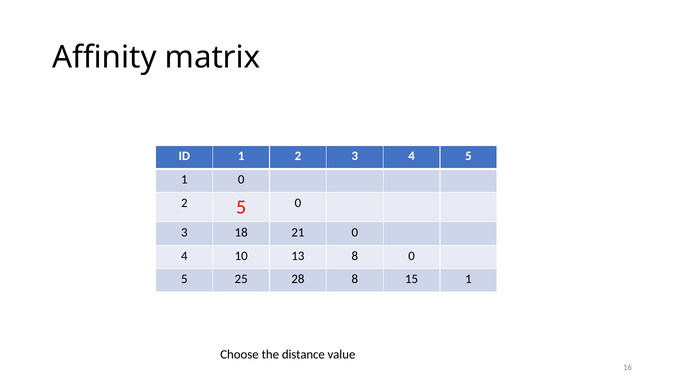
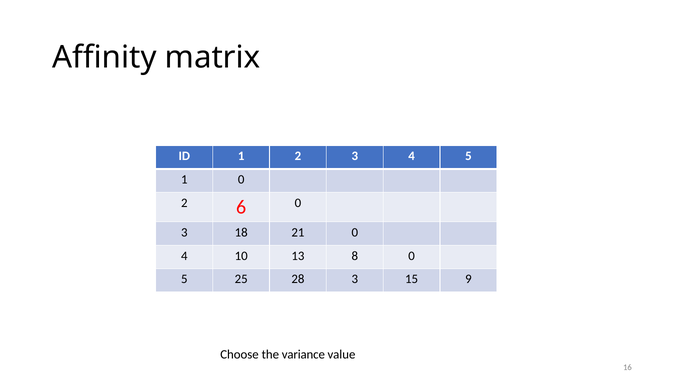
2 5: 5 -> 6 (241, 207)
28 8: 8 -> 3 (355, 279)
15 1: 1 -> 9 (468, 279)
distance: distance -> variance (303, 354)
